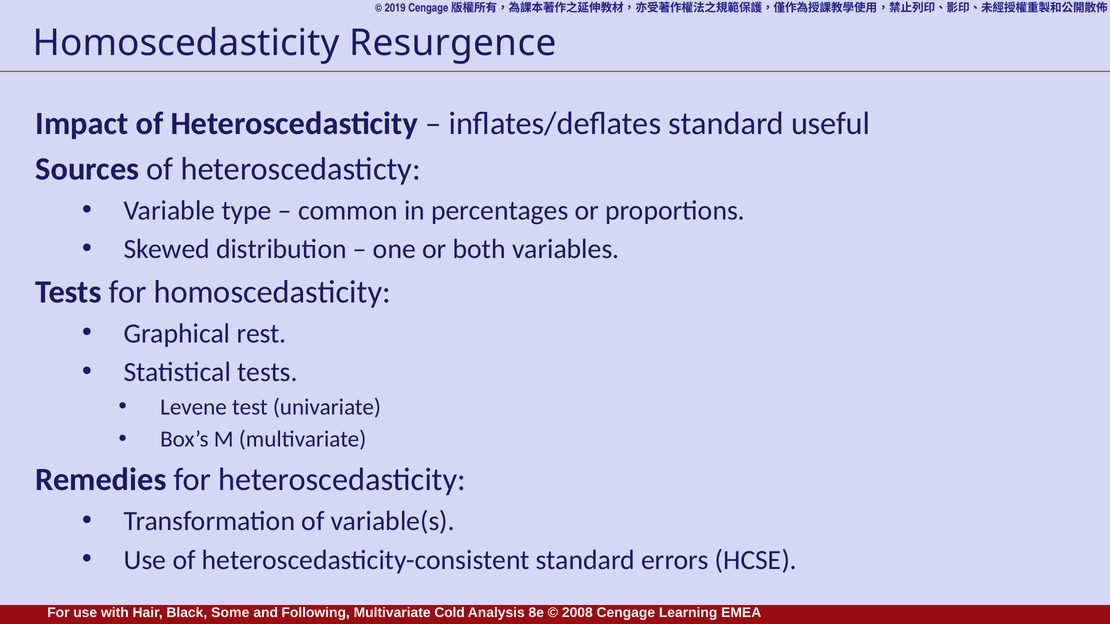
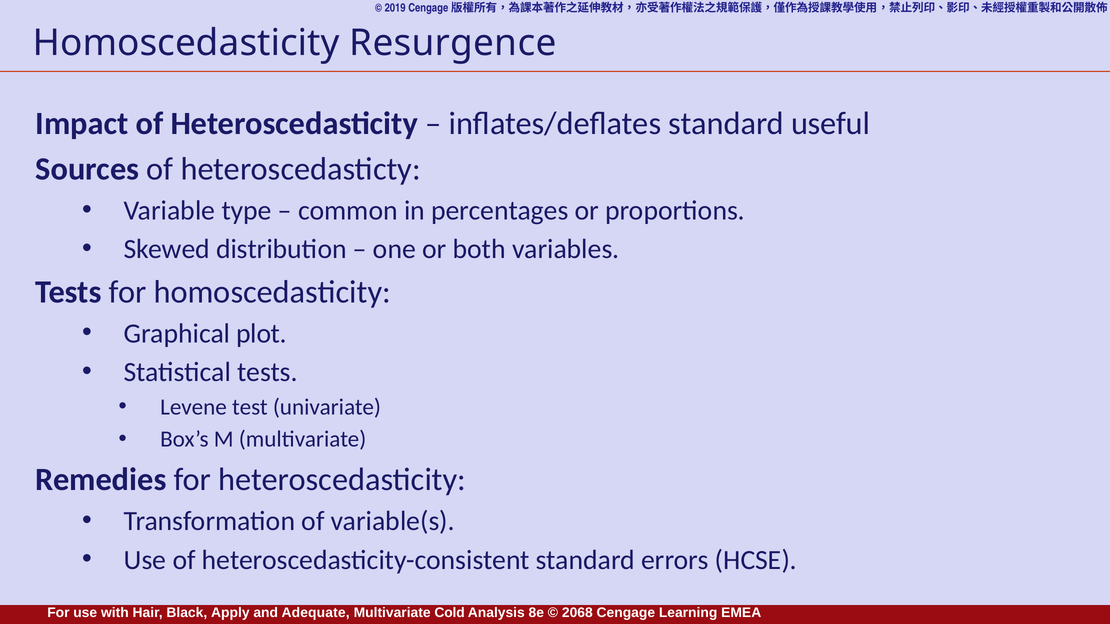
rest: rest -> plot (261, 334)
Some: Some -> Apply (230, 613)
Following: Following -> Adequate (316, 613)
2008: 2008 -> 2068 (577, 613)
